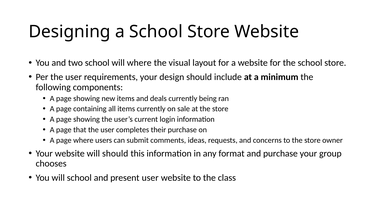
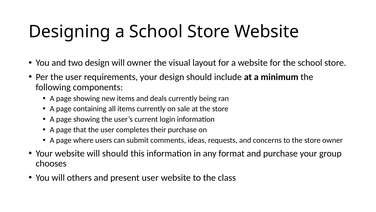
two school: school -> design (97, 63)
will where: where -> owner (139, 63)
will school: school -> others (79, 177)
